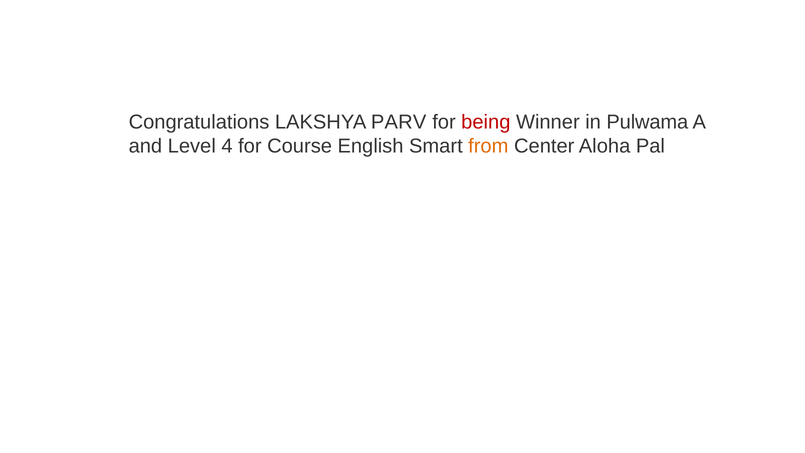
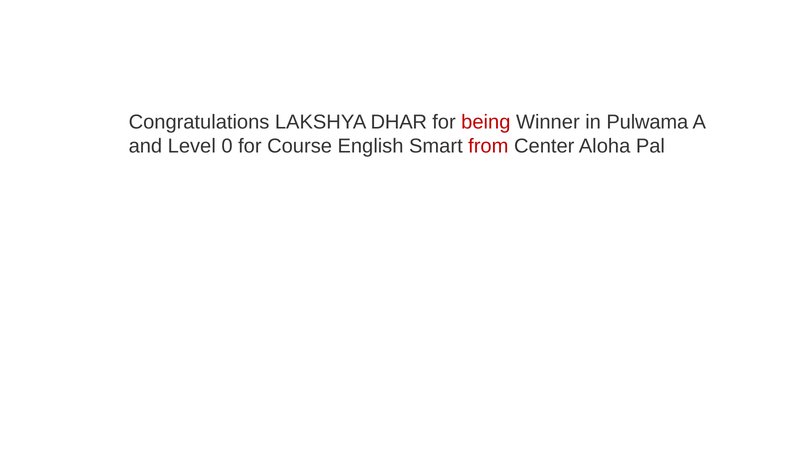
PARV: PARV -> DHAR (399, 122)
4: 4 -> 0 (227, 146)
from colour: orange -> red (488, 146)
